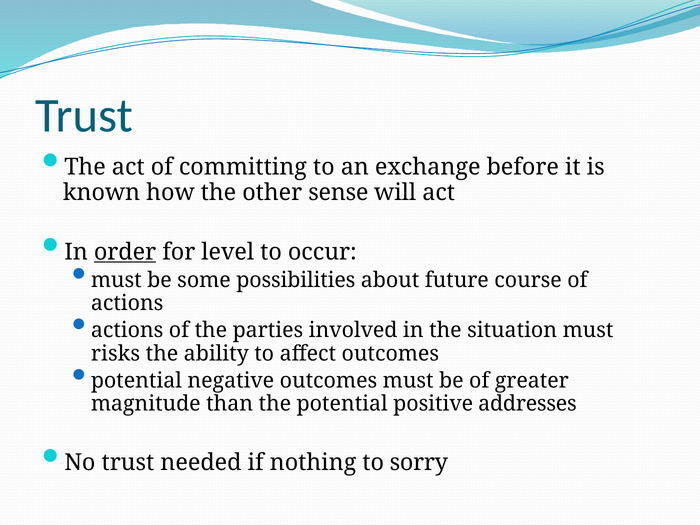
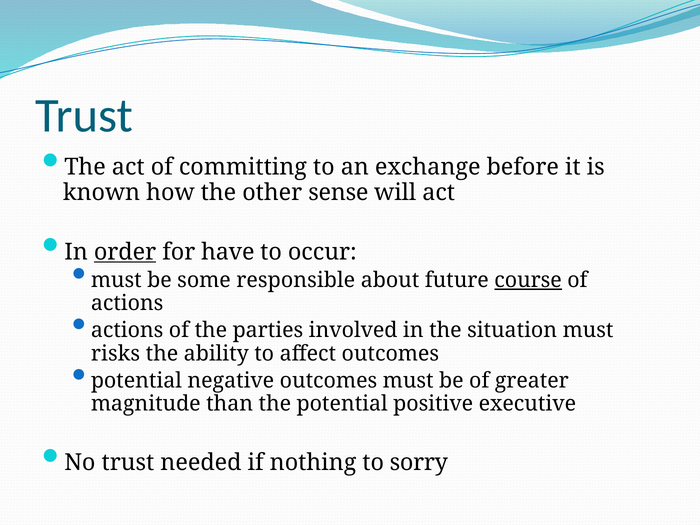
level: level -> have (228, 252)
possibilities: possibilities -> responsible (296, 280)
course underline: none -> present (528, 280)
addresses: addresses -> executive (527, 404)
